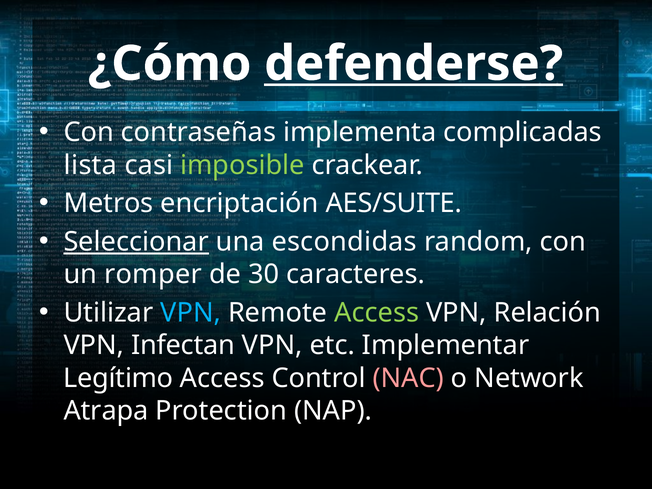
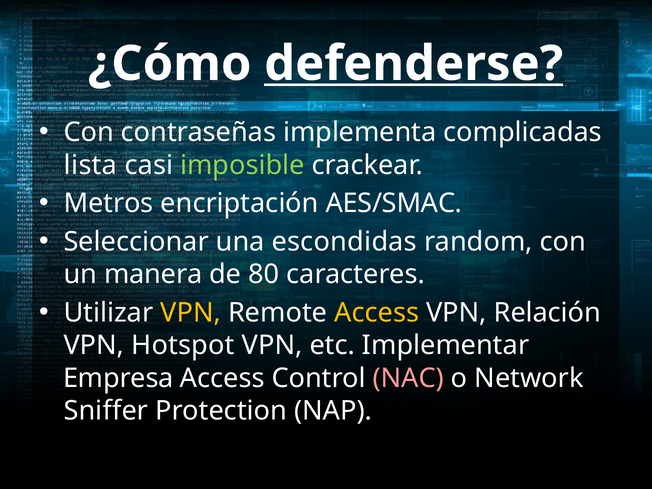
AES/SUITE: AES/SUITE -> AES/SMAC (394, 203)
Seleccionar underline: present -> none (136, 242)
romper: romper -> manera (153, 274)
30: 30 -> 80 (264, 274)
VPN colour: light blue -> yellow (191, 313)
Access colour: light green -> yellow (377, 313)
Infectan: Infectan -> Hotspot (183, 345)
Legítimo: Legítimo -> Empresa (118, 378)
Atrapa: Atrapa -> Sniffer (106, 411)
